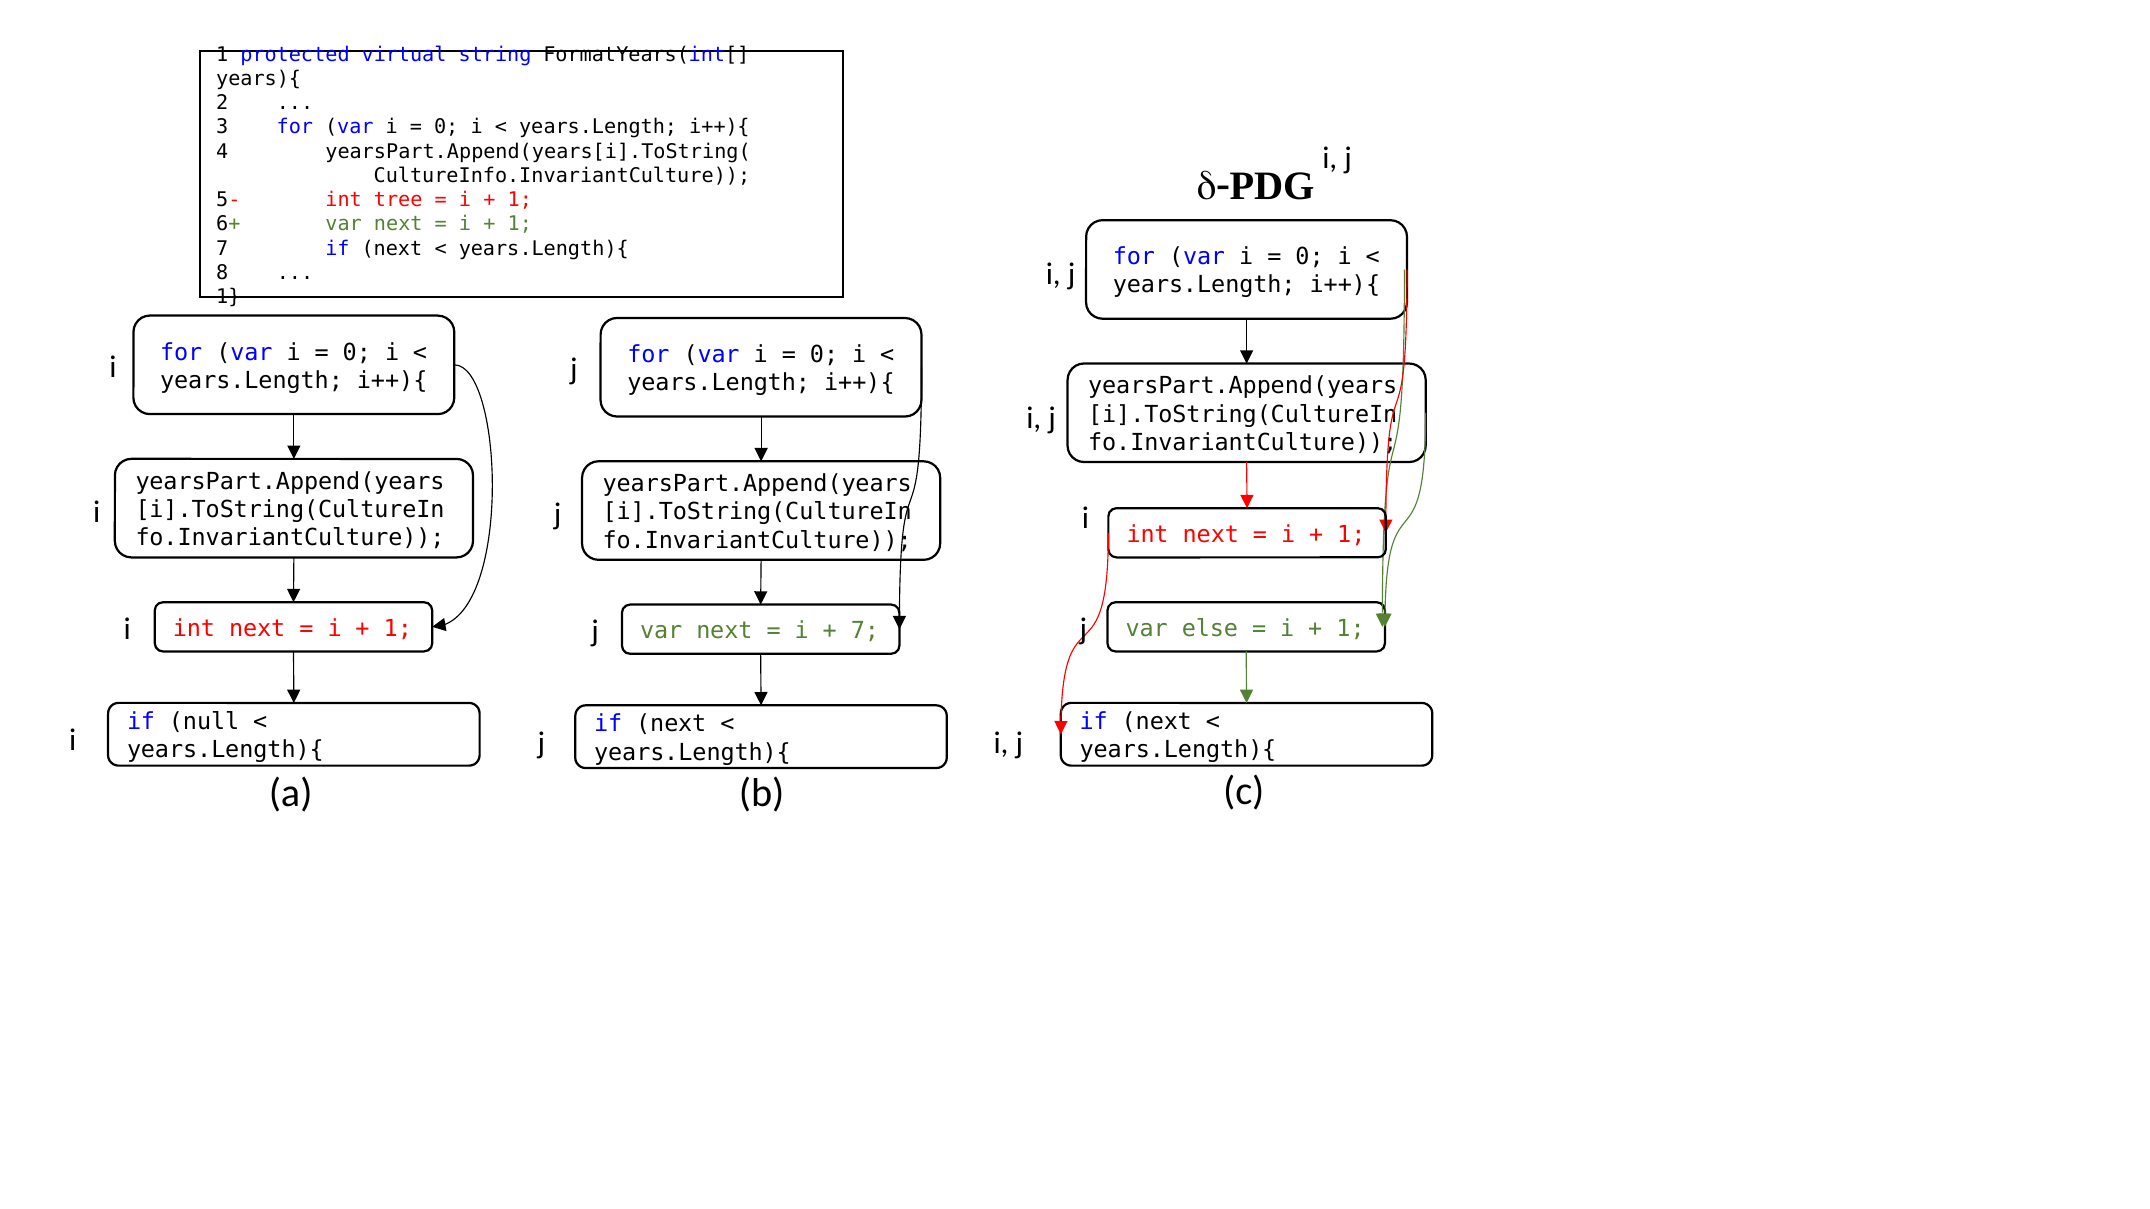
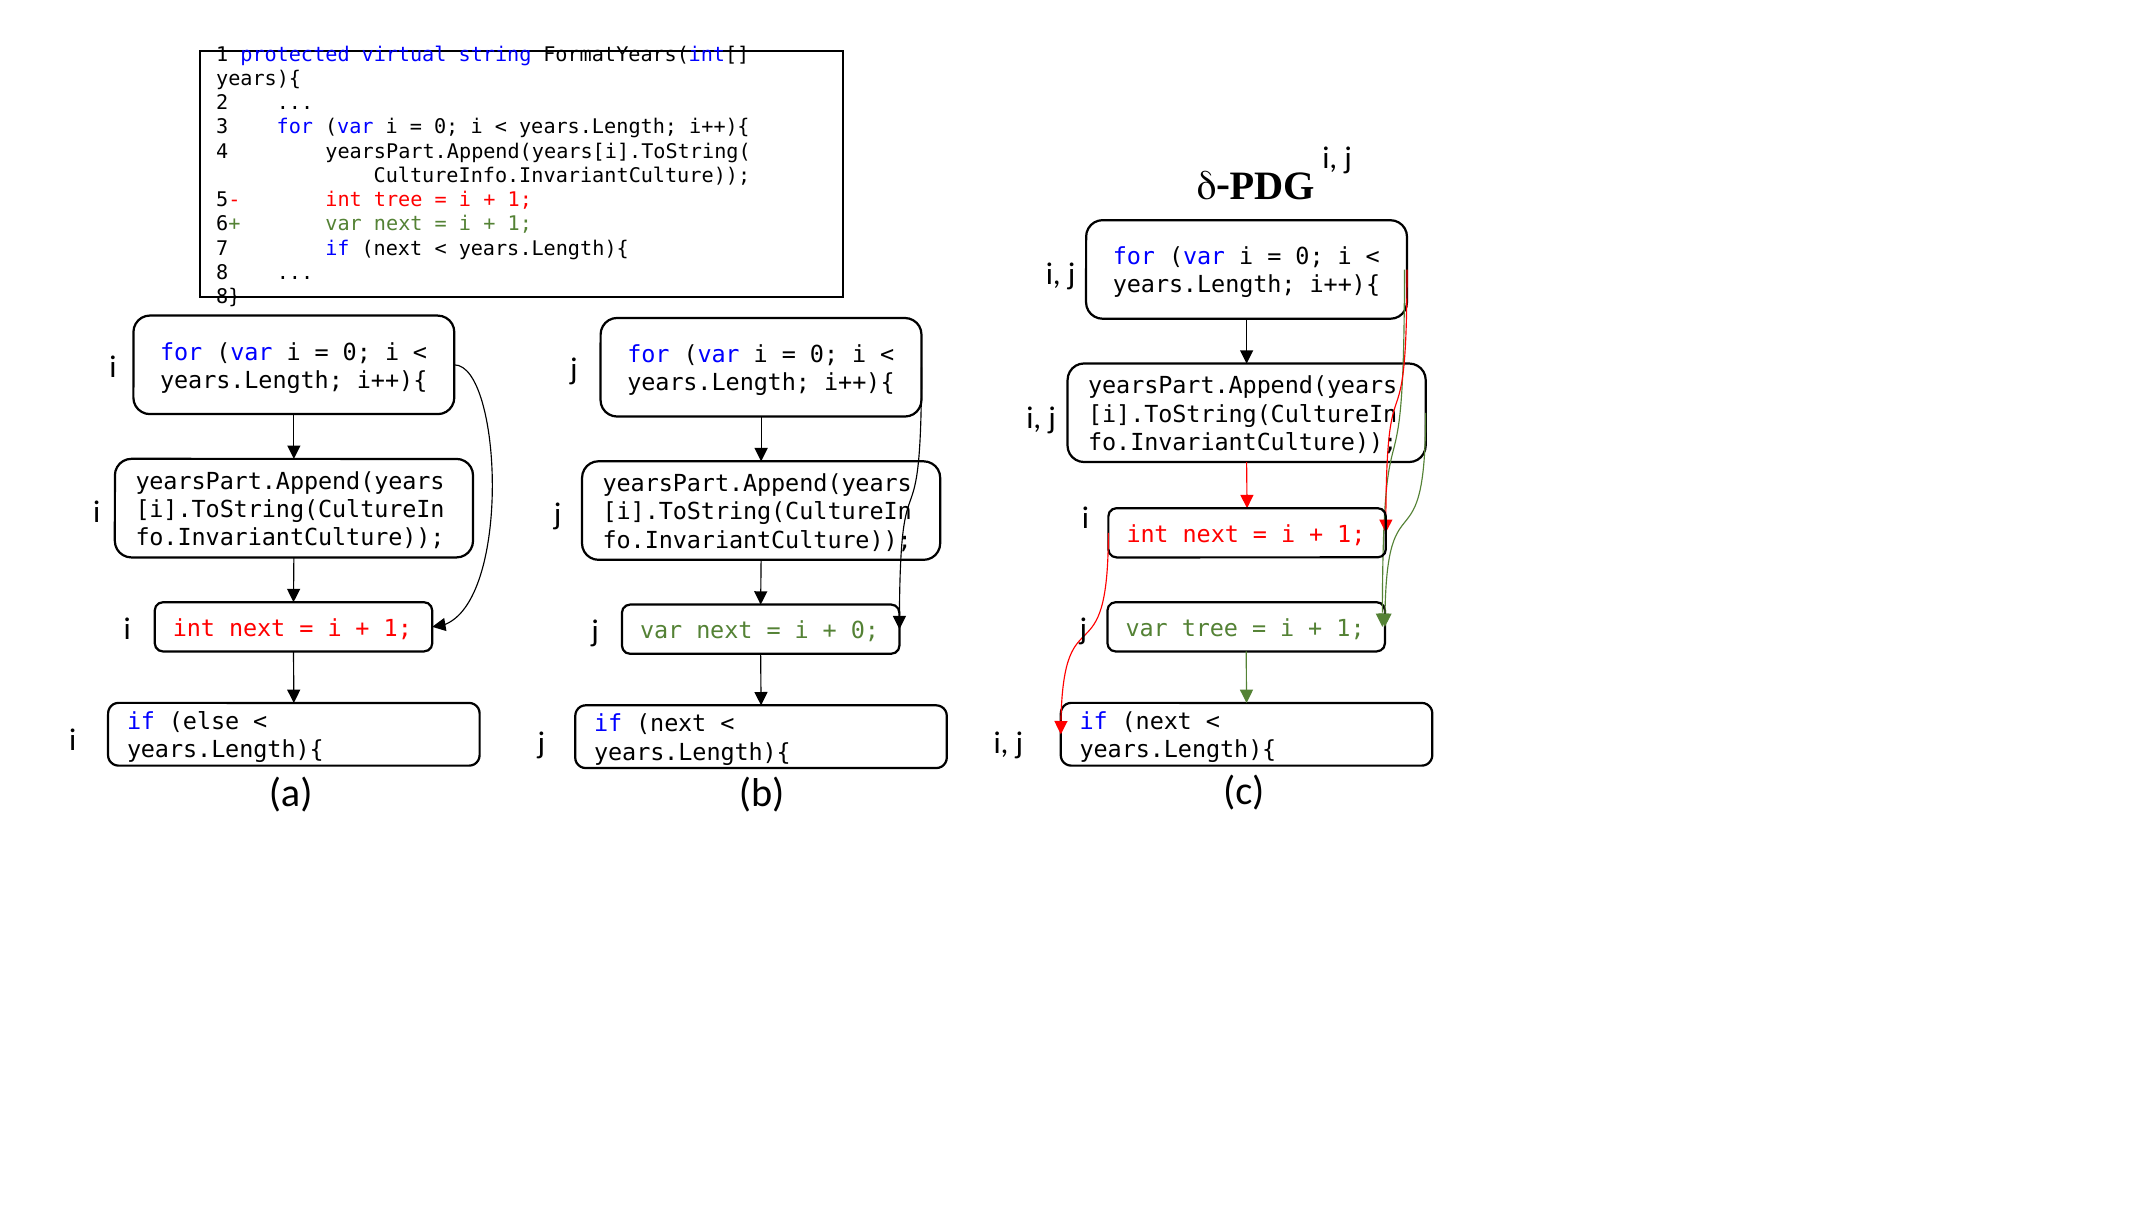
1: 1 -> 8 (228, 297)
var else: else -> tree (1210, 629)
7: 7 -> 0 (865, 631)
null: null -> else (204, 722)
